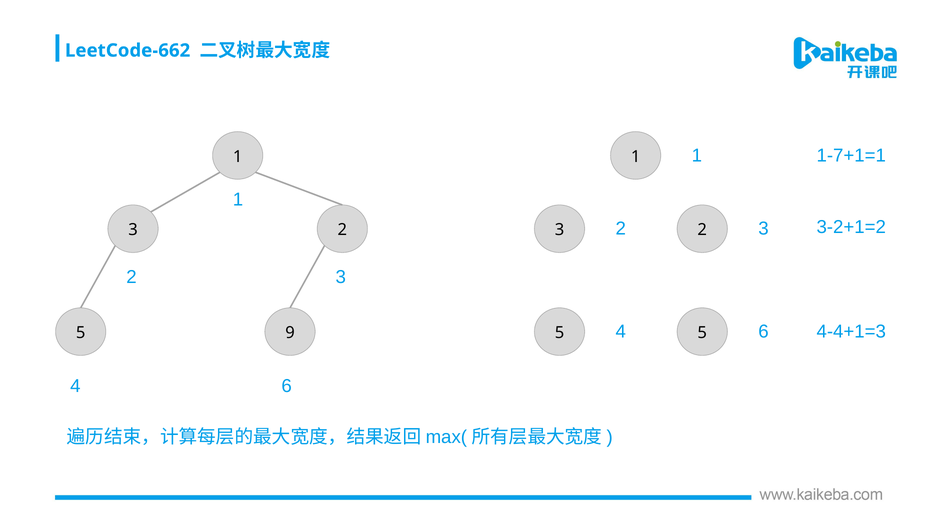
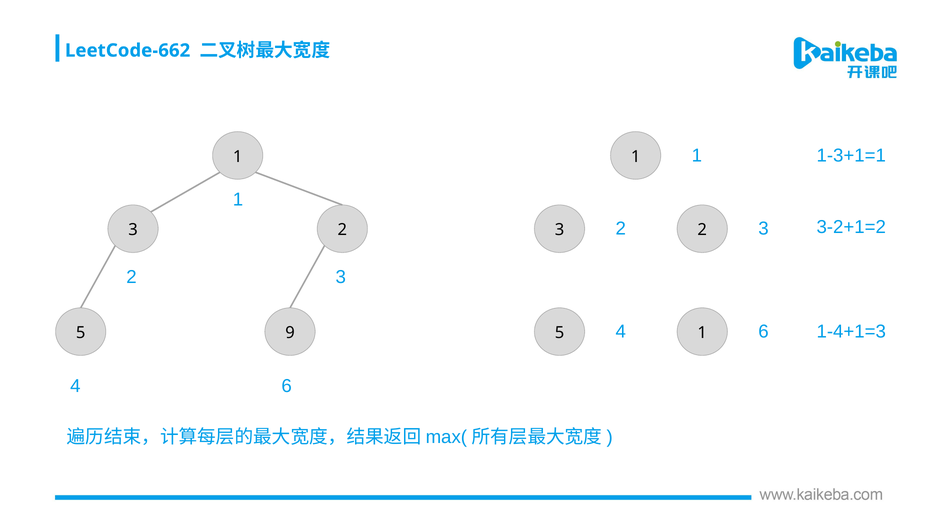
1-7+1=1: 1-7+1=1 -> 1-3+1=1 (851, 155)
4-4+1=3: 4-4+1=3 -> 1-4+1=3 (851, 332)
4 5: 5 -> 1 (702, 333)
